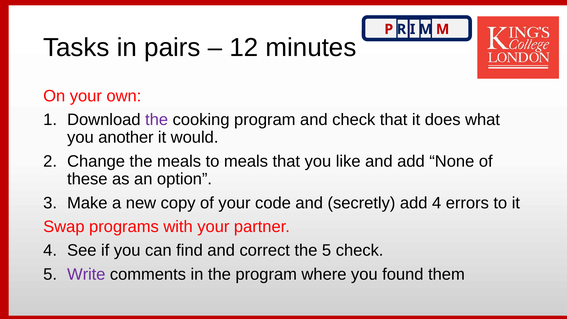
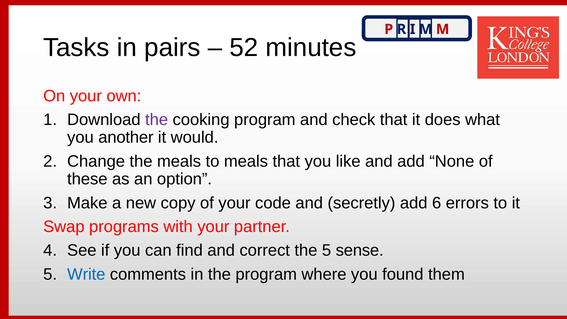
12: 12 -> 52 (244, 48)
add 4: 4 -> 6 (437, 203)
5 check: check -> sense (360, 250)
Write colour: purple -> blue (86, 274)
